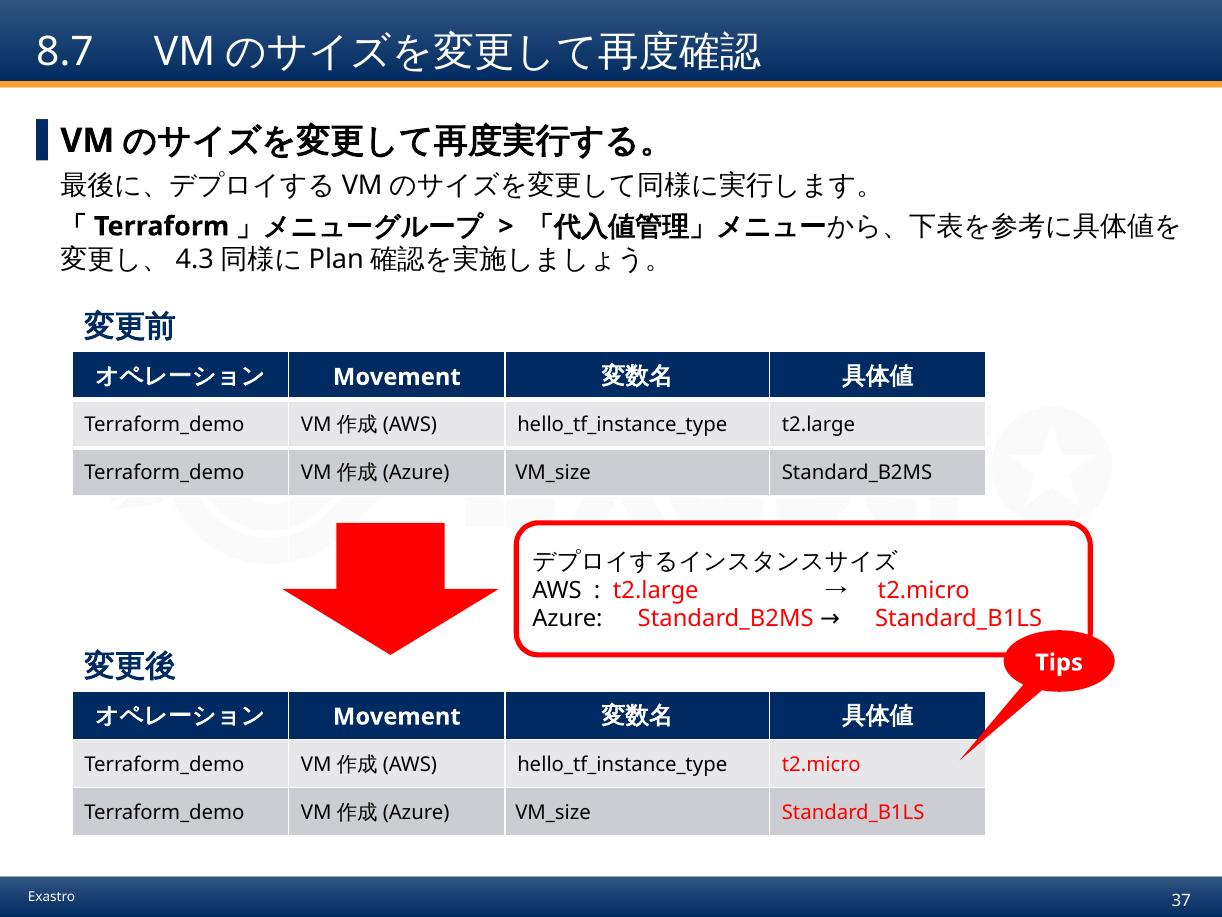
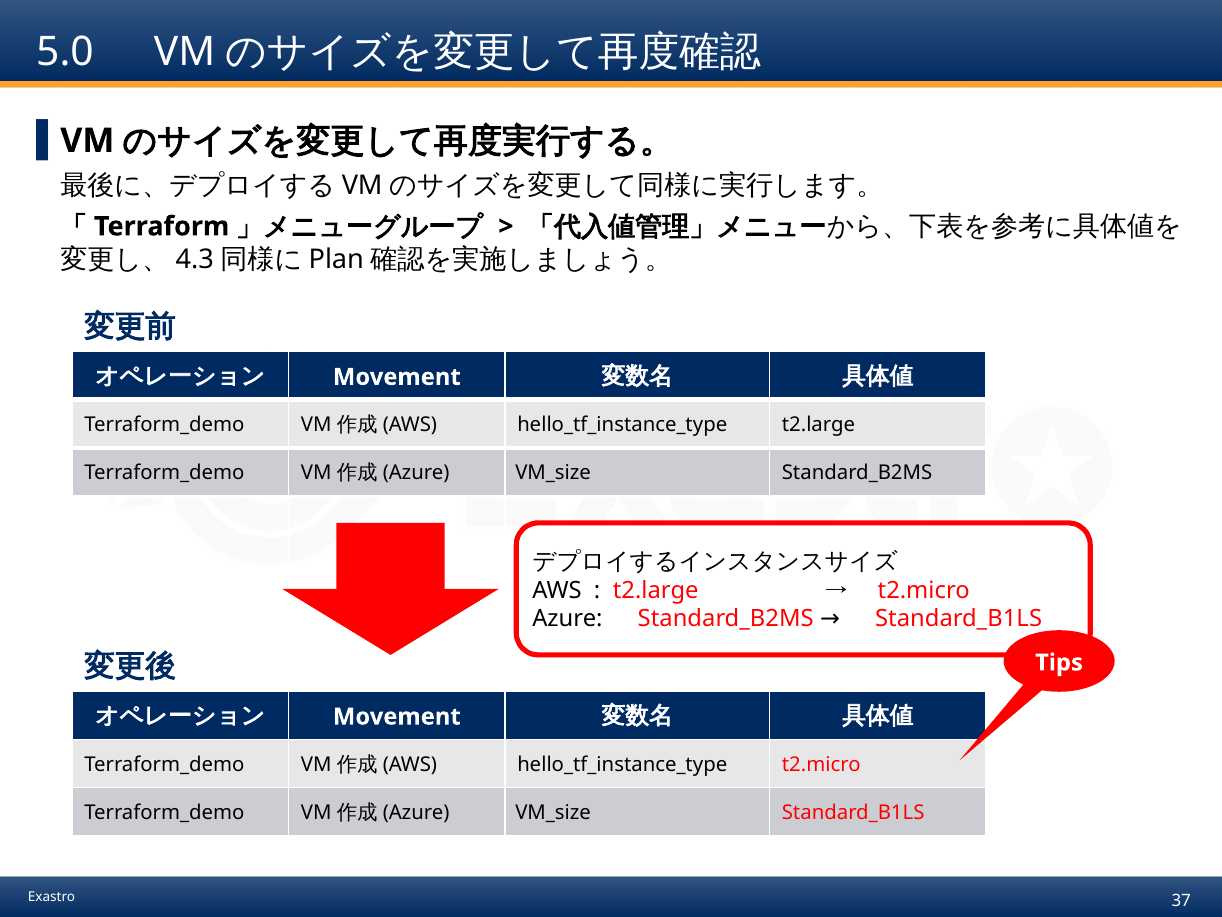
8.7: 8.7 -> 5.0 (65, 52)
